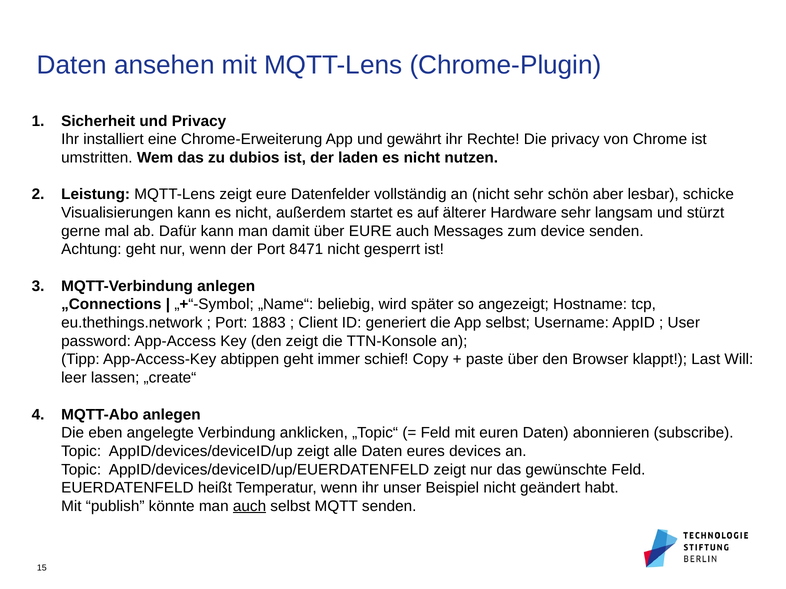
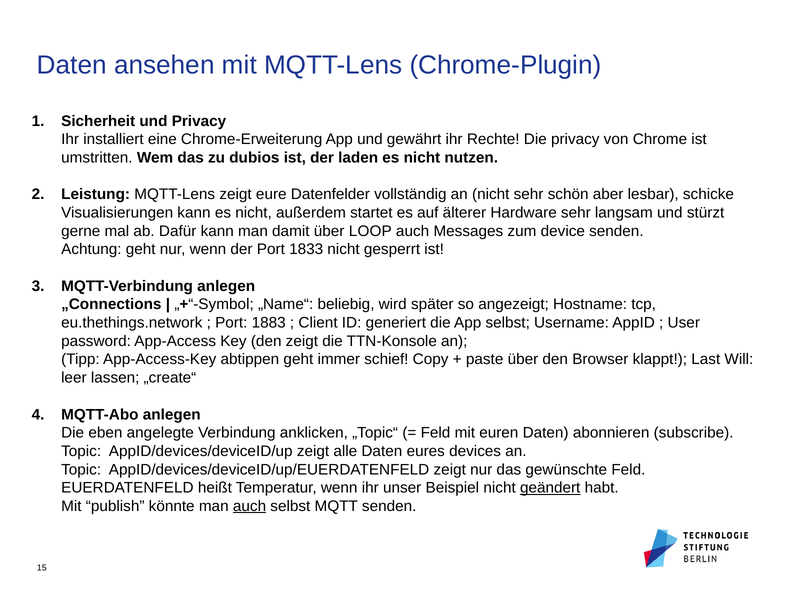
über EURE: EURE -> LOOP (370, 231)
8471: 8471 -> 1833 (306, 250)
geändert underline: none -> present (550, 488)
